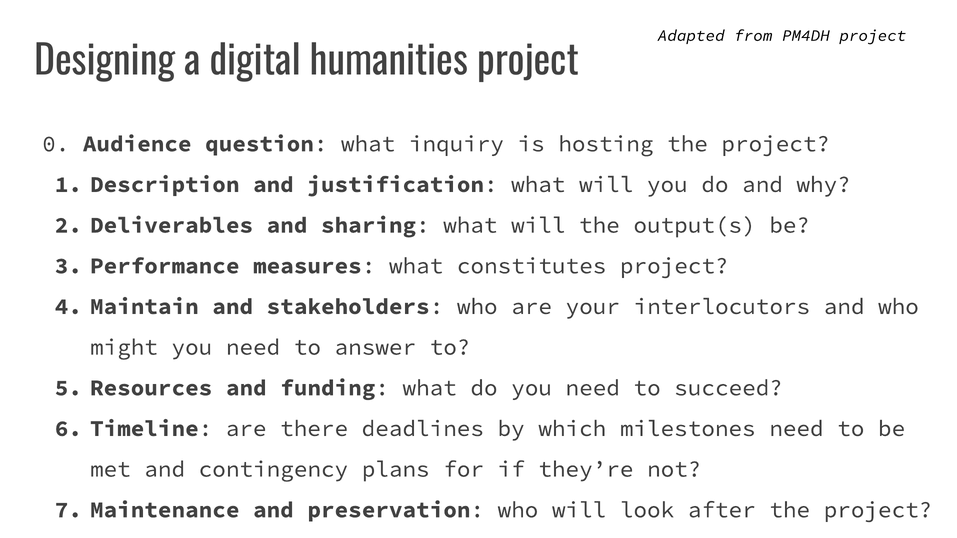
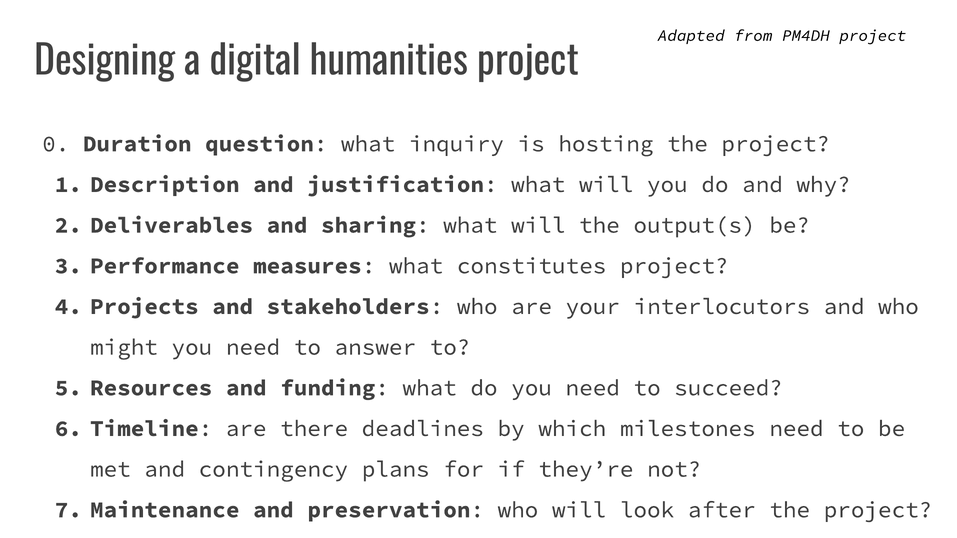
Audience: Audience -> Duration (137, 144)
Maintain: Maintain -> Projects (144, 307)
